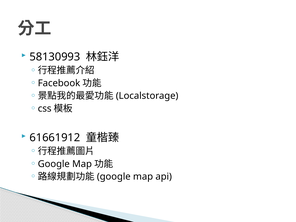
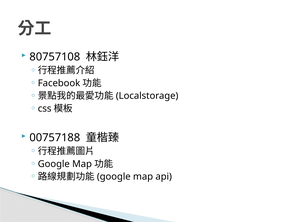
58130993: 58130993 -> 80757108 (55, 57)
61661912: 61661912 -> 00757188 (55, 138)
